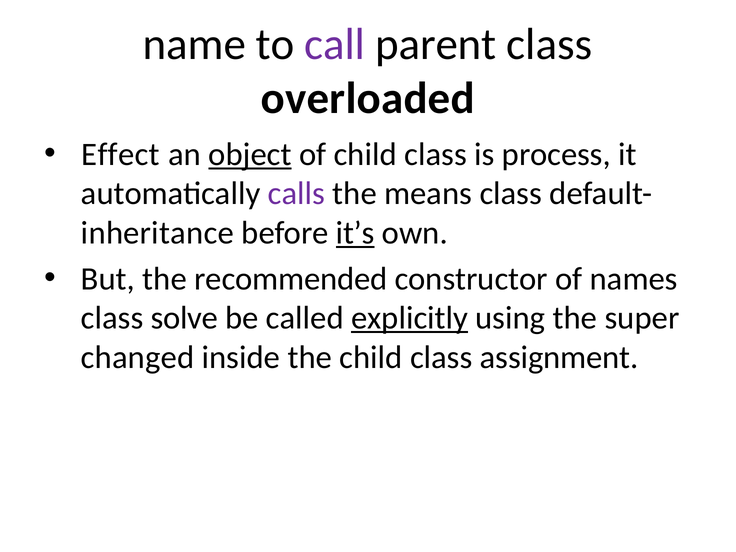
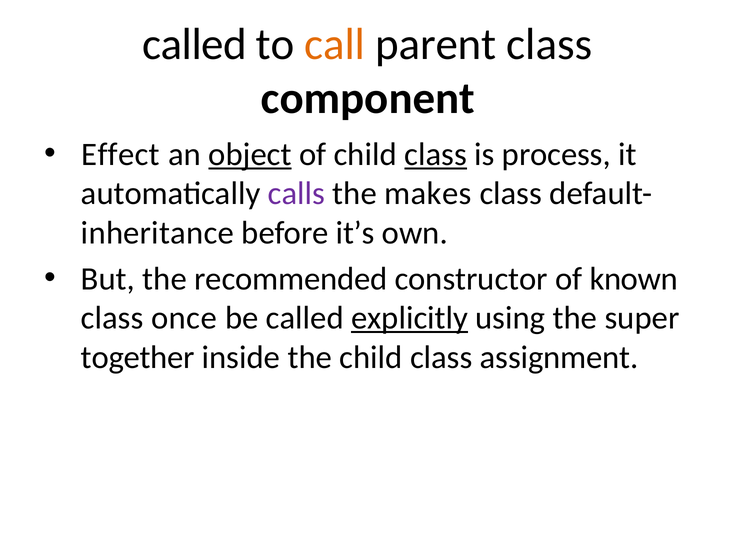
name: name -> called (195, 44)
call colour: purple -> orange (335, 44)
overloaded: overloaded -> component (368, 98)
class underline: none -> present (436, 154)
means: means -> makes (428, 194)
it’s underline: present -> none (355, 233)
names: names -> known (634, 279)
solve: solve -> once (184, 318)
changed: changed -> together (138, 357)
